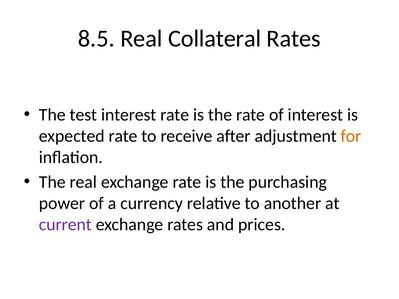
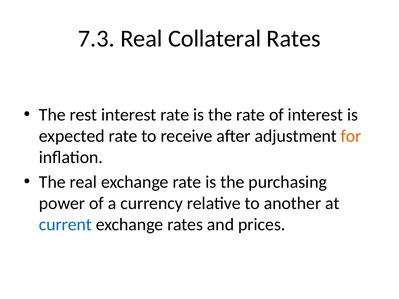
8.5: 8.5 -> 7.3 (96, 39)
test: test -> rest (83, 115)
current colour: purple -> blue (65, 225)
